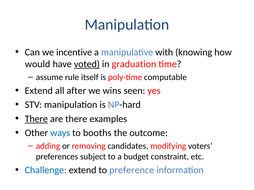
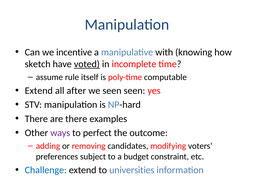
would: would -> sketch (38, 64)
graduation: graduation -> incomplete (134, 64)
we wins: wins -> seen (112, 91)
There underline: present -> none (36, 119)
ways colour: blue -> purple (60, 133)
booths: booths -> perfect (97, 133)
preference: preference -> universities (132, 170)
